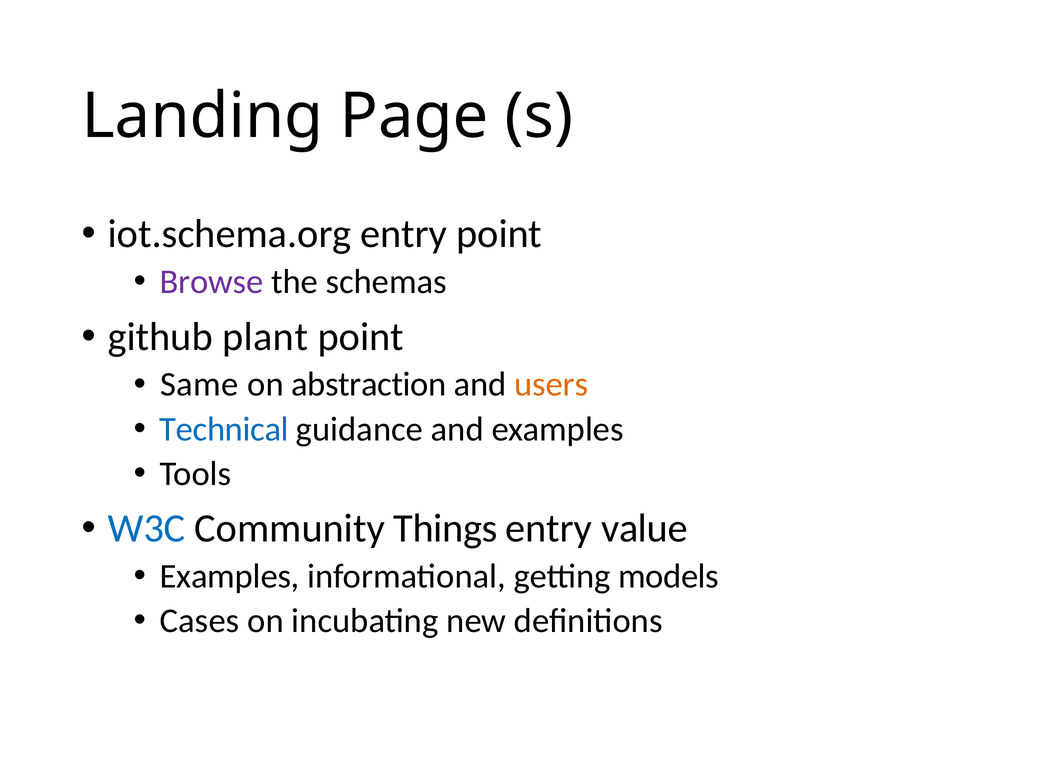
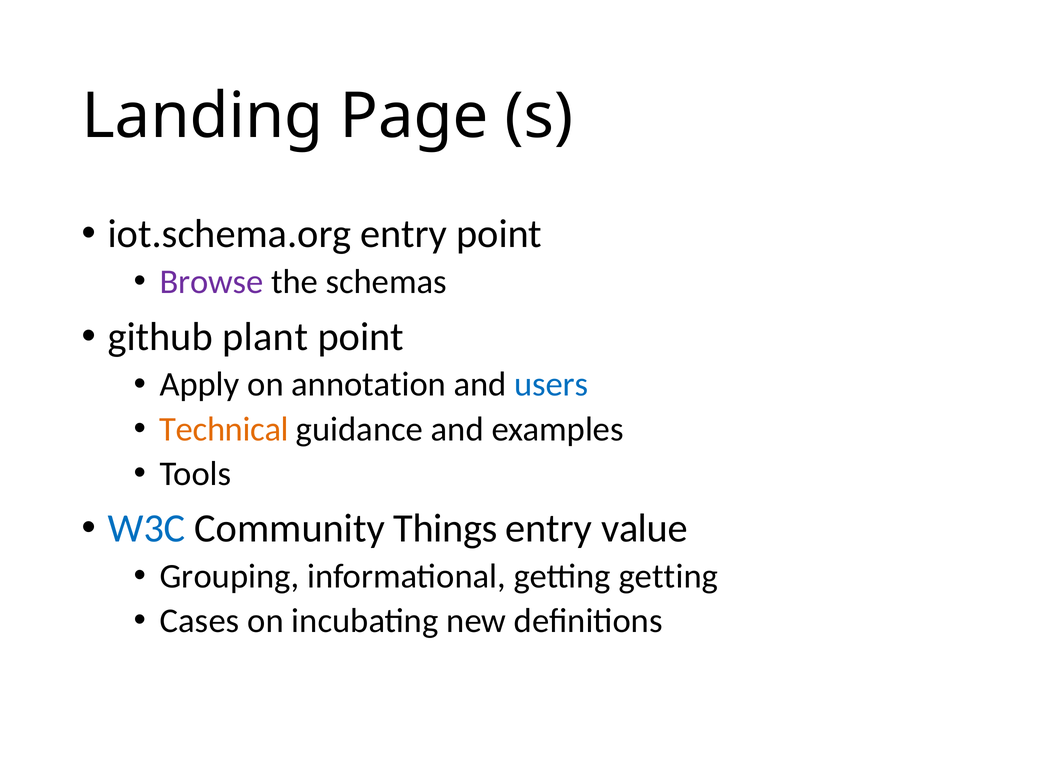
Same: Same -> Apply (200, 384)
abstraction: abstraction -> annotation (369, 384)
users colour: orange -> blue (551, 384)
Technical colour: blue -> orange (224, 429)
Examples: Examples -> Grouping (229, 576)
getting models: models -> getting (668, 576)
